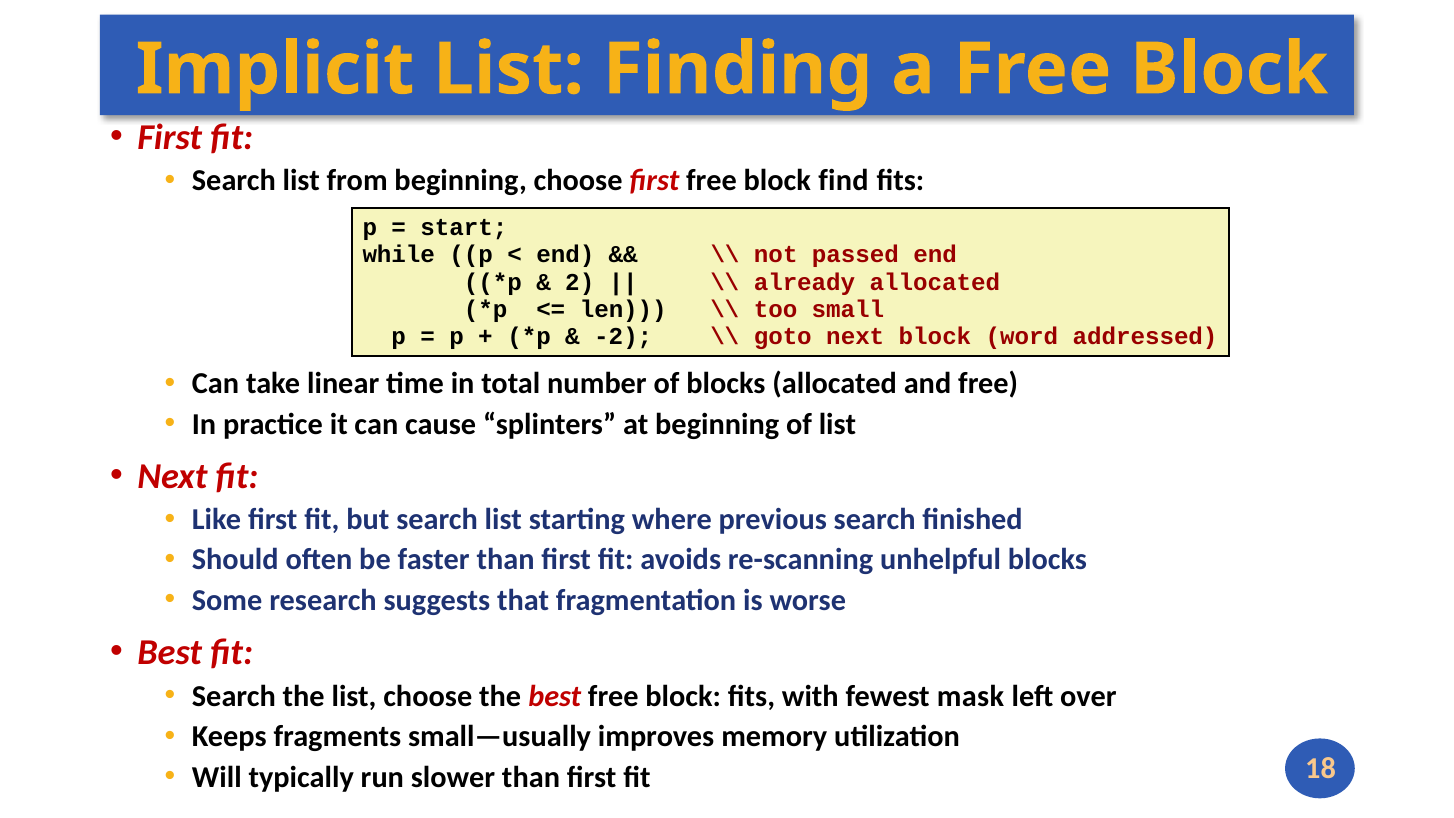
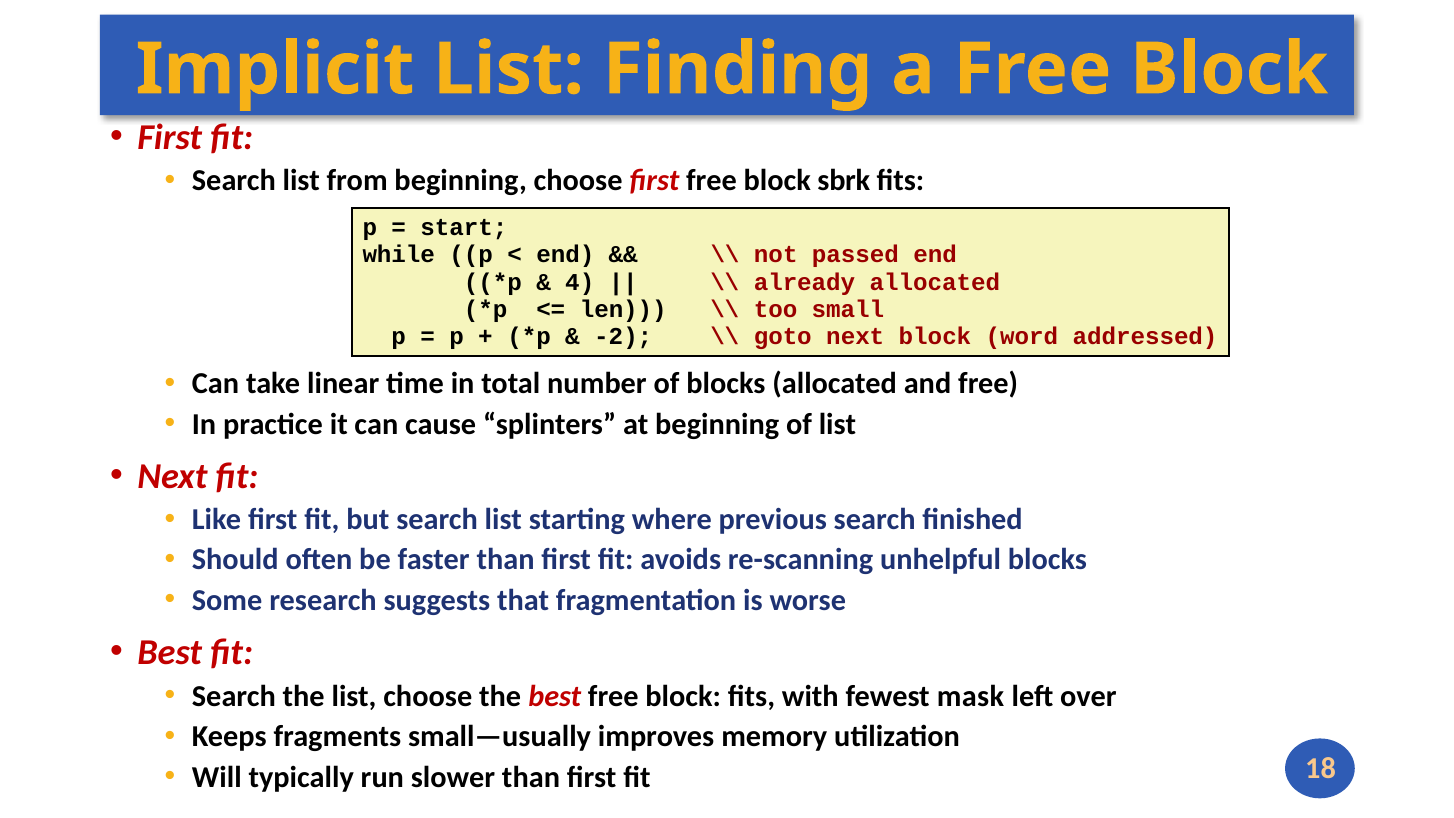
find: find -> sbrk (844, 181)
2: 2 -> 4 (580, 282)
